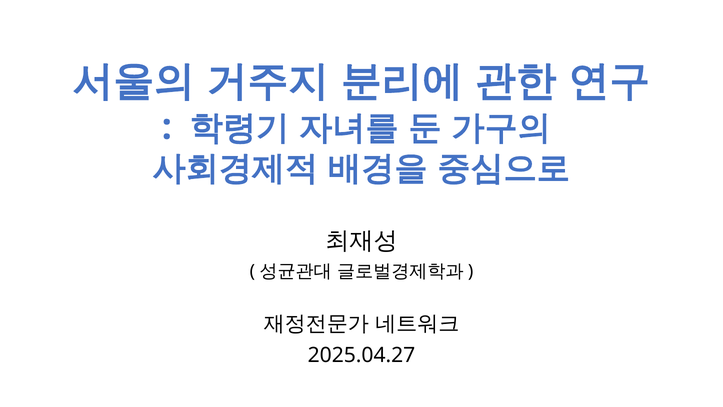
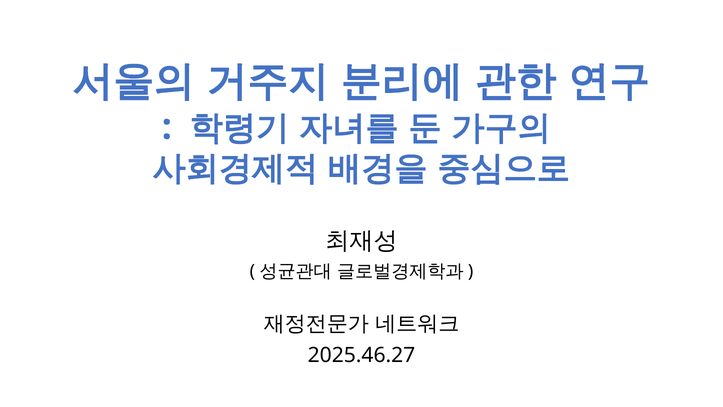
2025.04.27: 2025.04.27 -> 2025.46.27 (361, 355)
